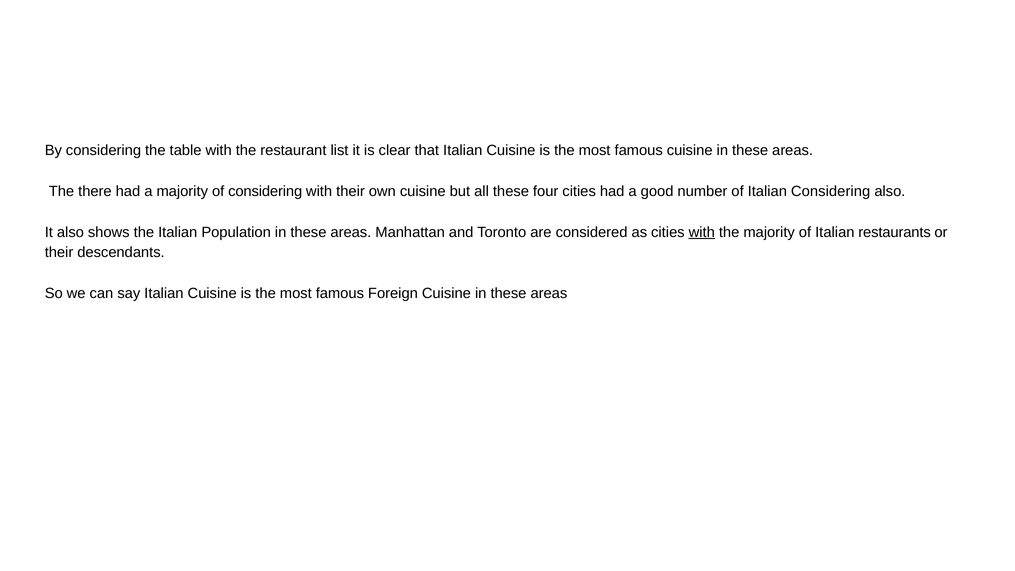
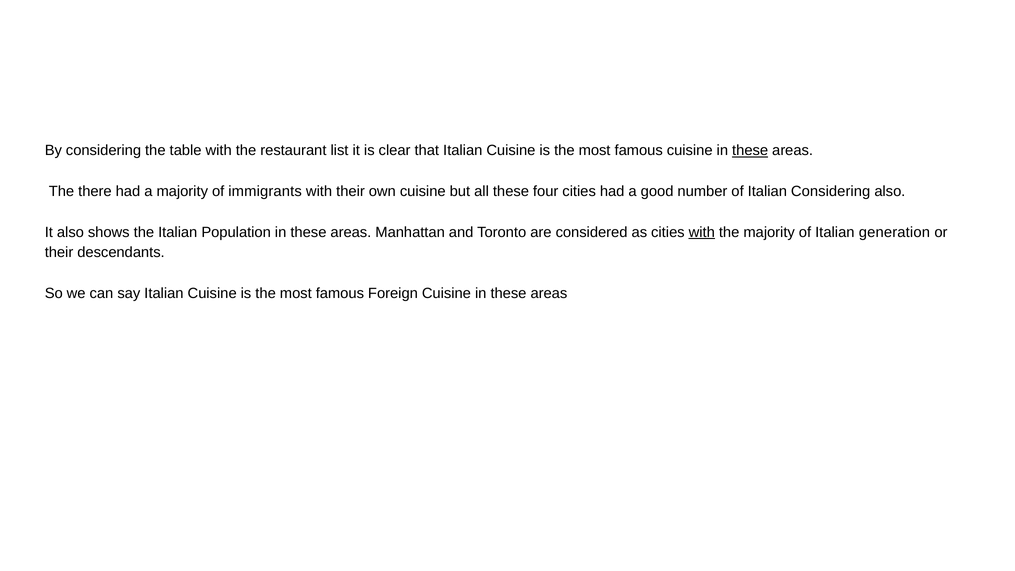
these underline: none -> present (750, 151)
of considering: considering -> immigrants (265, 191)
restaurants: restaurants -> generation (894, 232)
